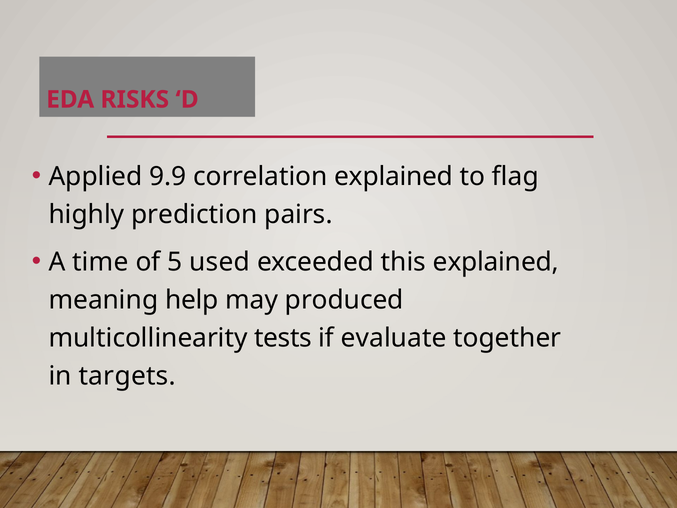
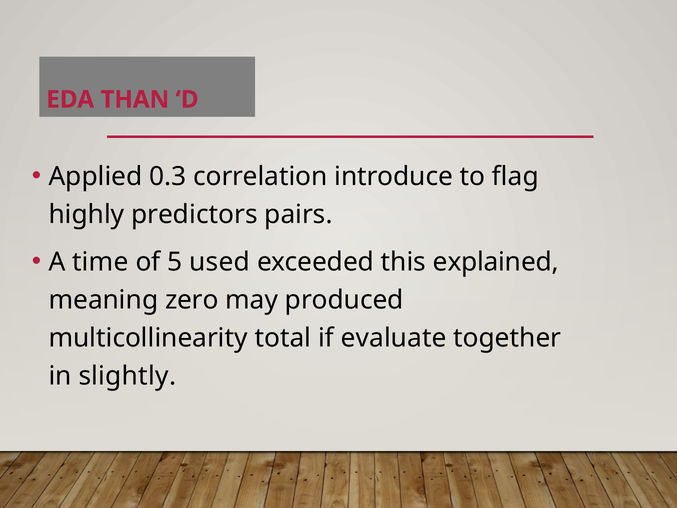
RISKS: RISKS -> THAN (135, 100)
9.9: 9.9 -> 0.3 (168, 177)
correlation explained: explained -> introduce (394, 177)
prediction: prediction -> predictors (194, 215)
help: help -> zero (192, 300)
tests: tests -> total (283, 338)
targets: targets -> slightly (127, 376)
